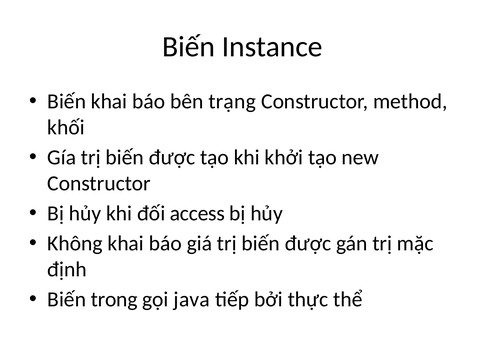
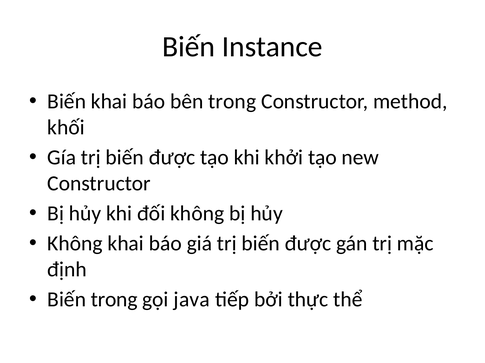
bên trạng: trạng -> trong (232, 102)
đối access: access -> không (197, 214)
